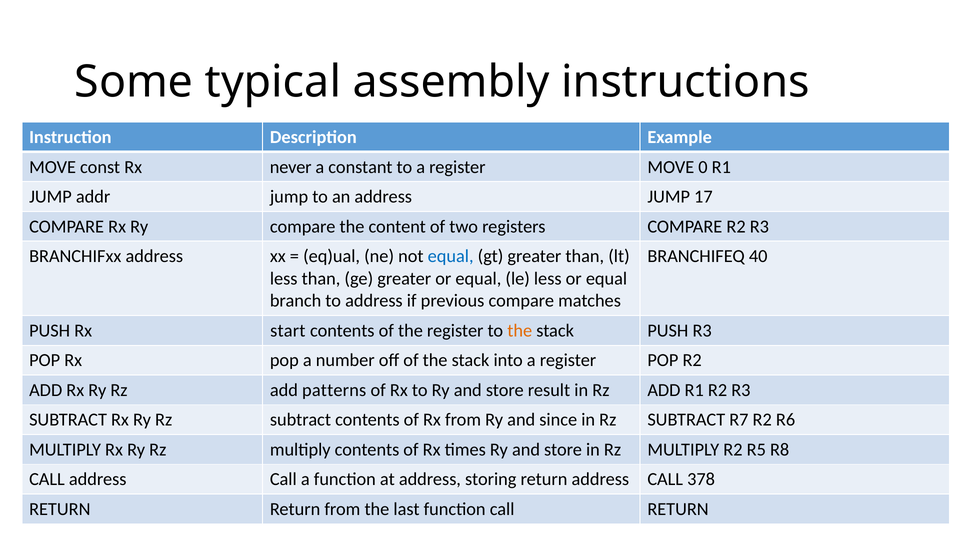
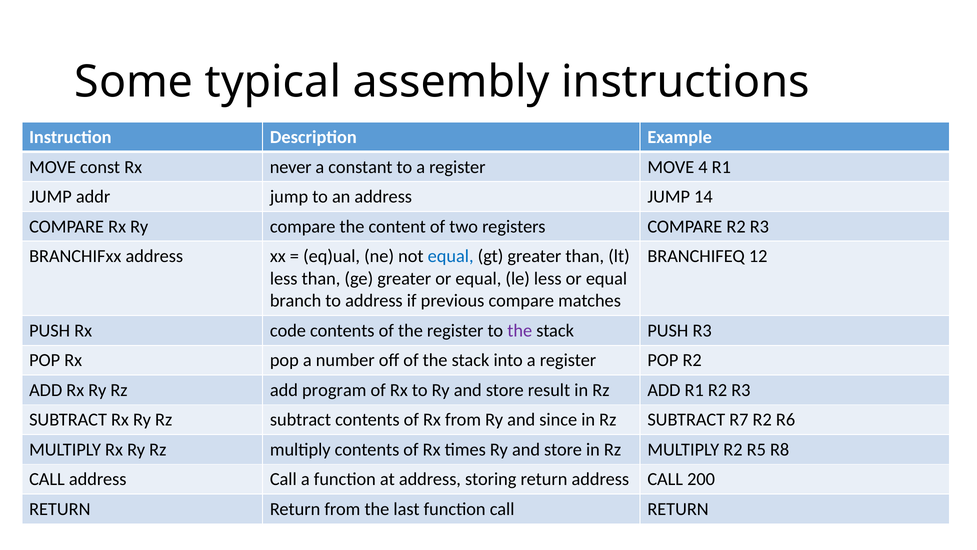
0: 0 -> 4 (703, 167)
17: 17 -> 14 (703, 197)
40: 40 -> 12 (758, 256)
start: start -> code (288, 330)
the colour: orange -> purple (520, 330)
patterns: patterns -> program (334, 390)
378: 378 -> 200 (701, 479)
